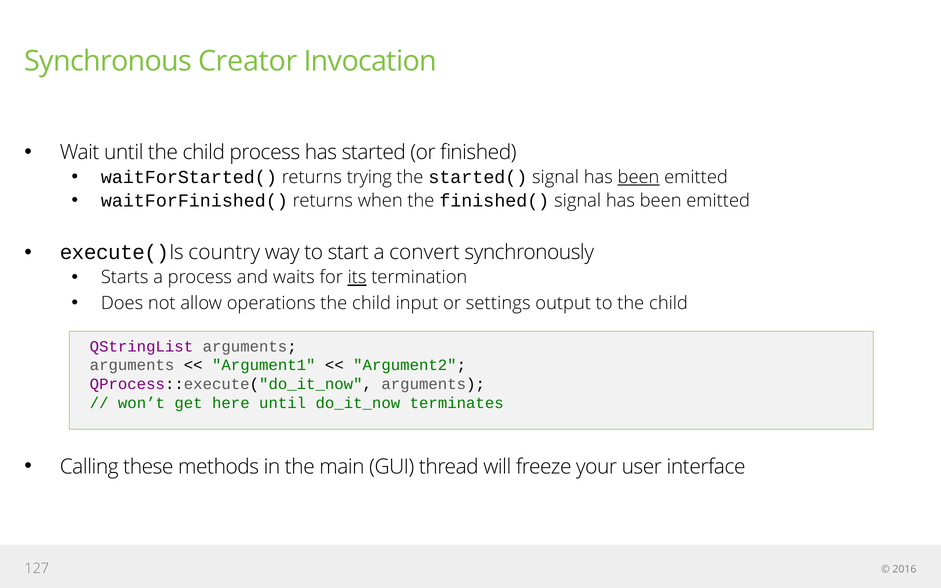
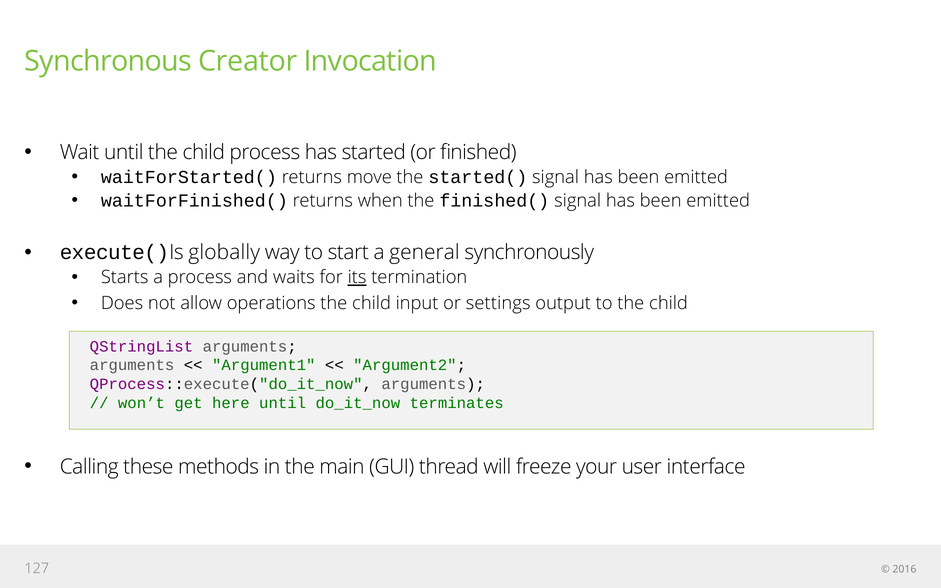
trying: trying -> move (369, 177)
been underline: present -> none (638, 177)
country: country -> globally (224, 253)
convert: convert -> general (424, 253)
